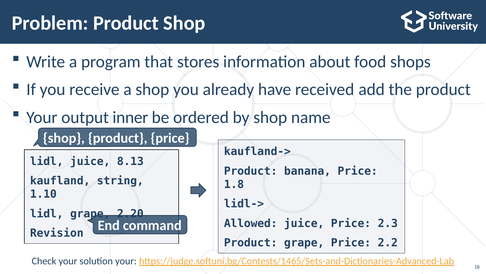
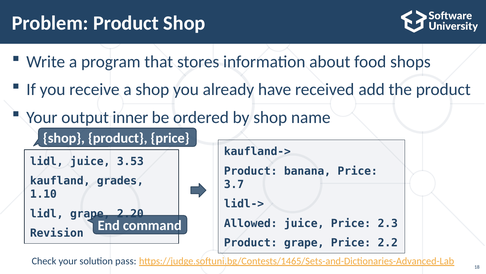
8.13: 8.13 -> 3.53 (130, 161)
string: string -> grades (120, 181)
1.8: 1.8 -> 3.7 (234, 184)
solution your: your -> pass (126, 261)
